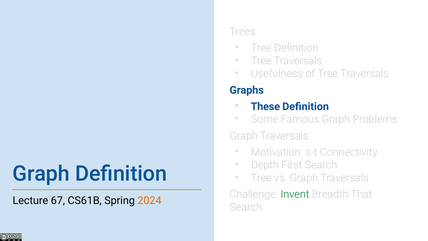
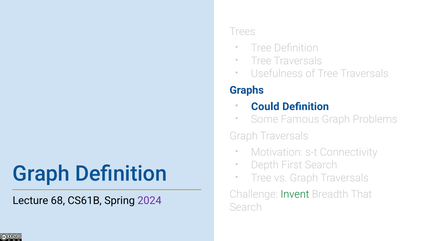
These: These -> Could (265, 106)
67: 67 -> 68 (58, 200)
2024 colour: orange -> purple (149, 200)
